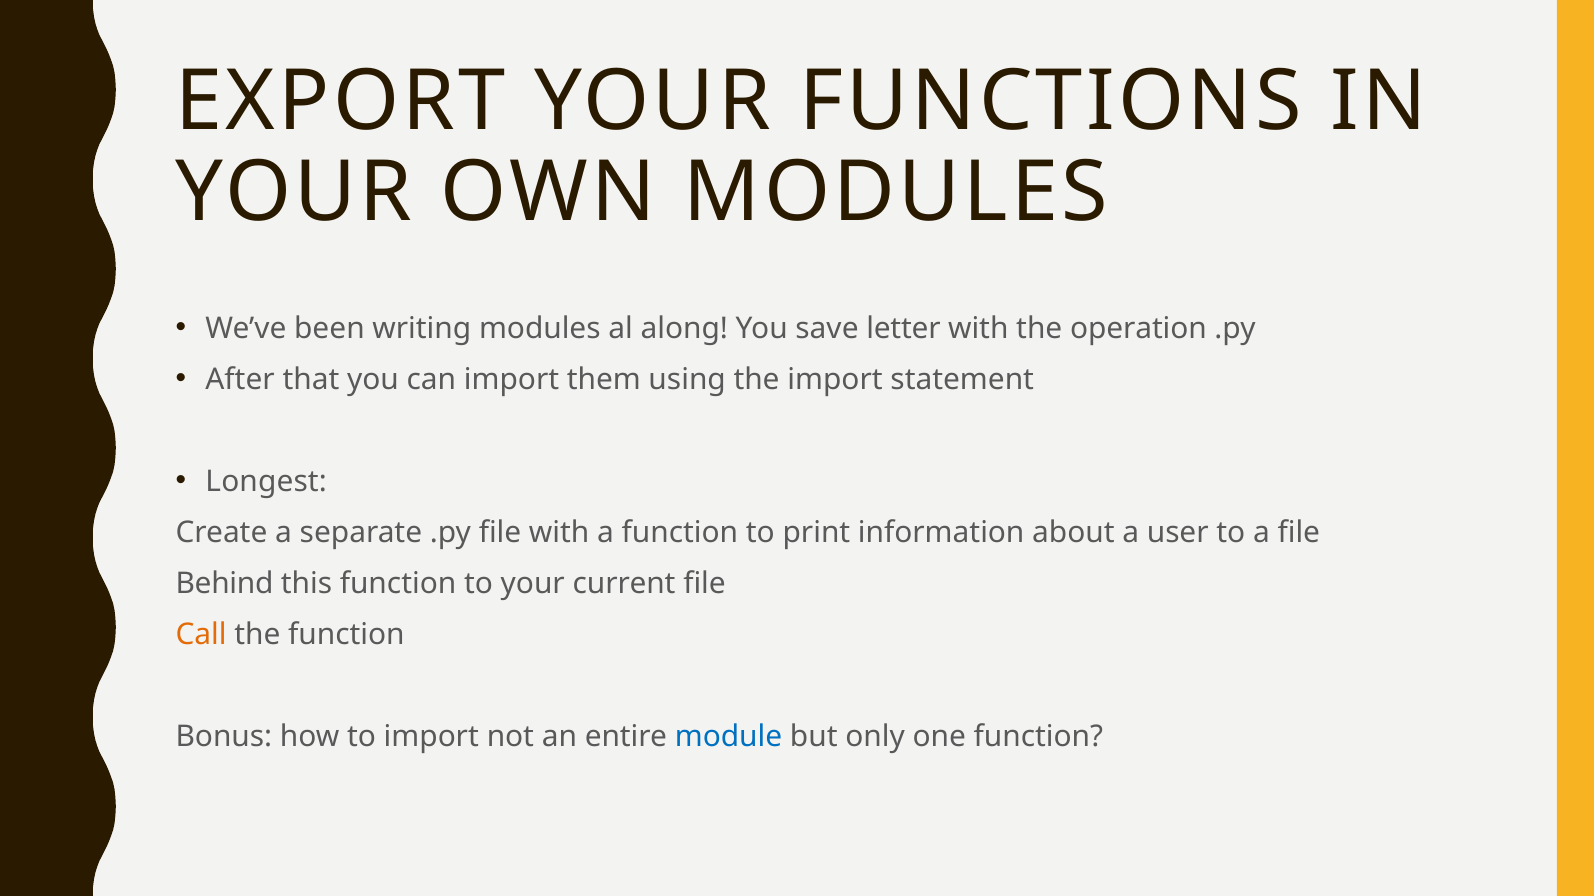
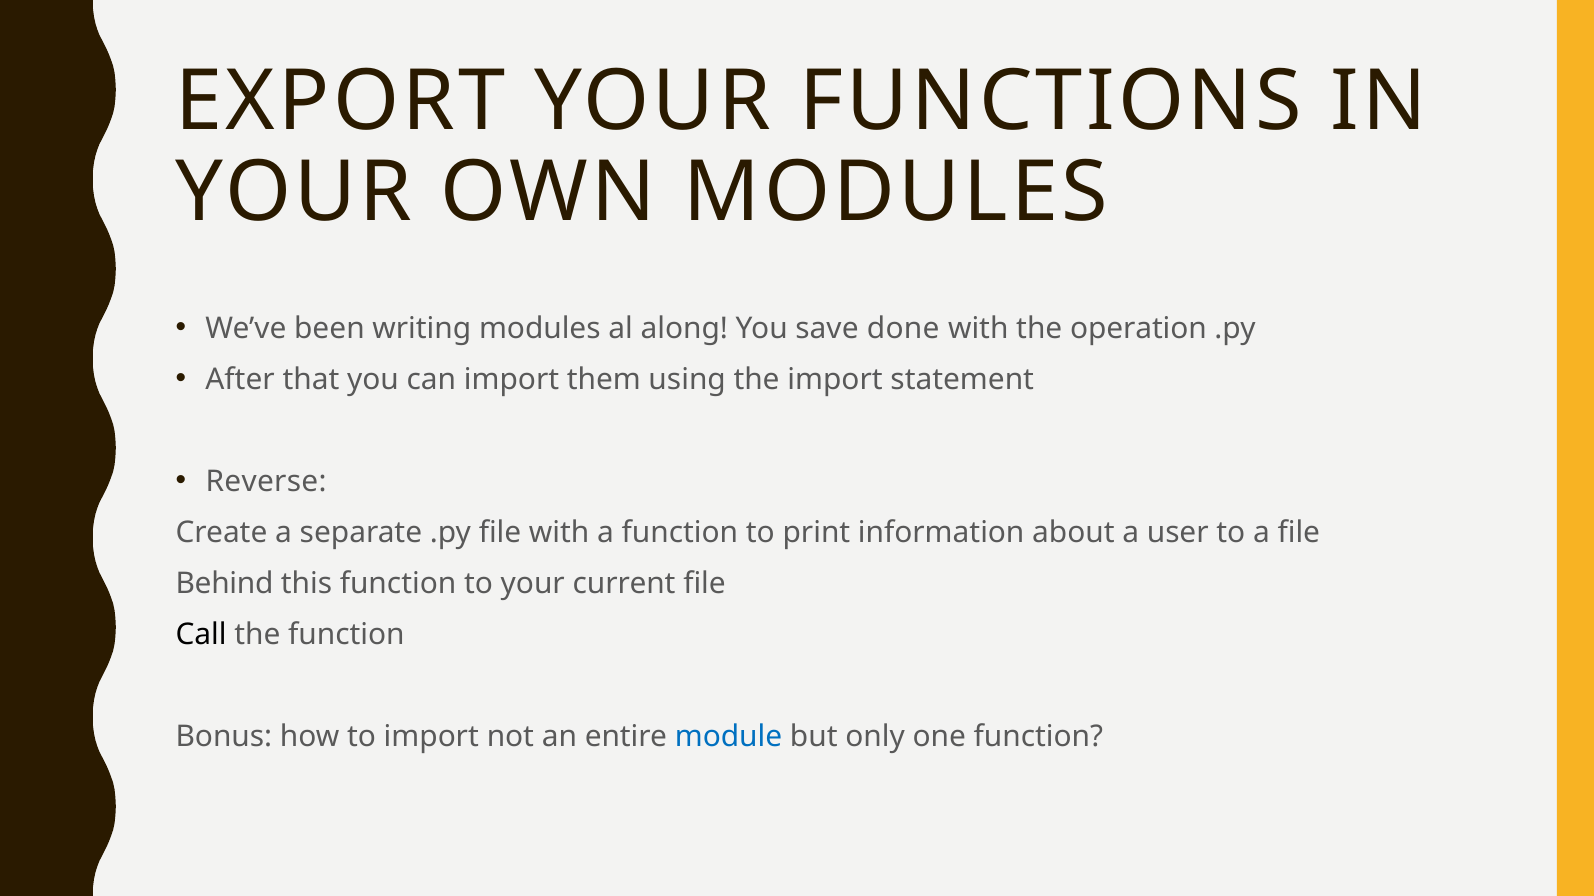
letter: letter -> done (903, 328)
Longest: Longest -> Reverse (266, 482)
Call colour: orange -> black (201, 635)
